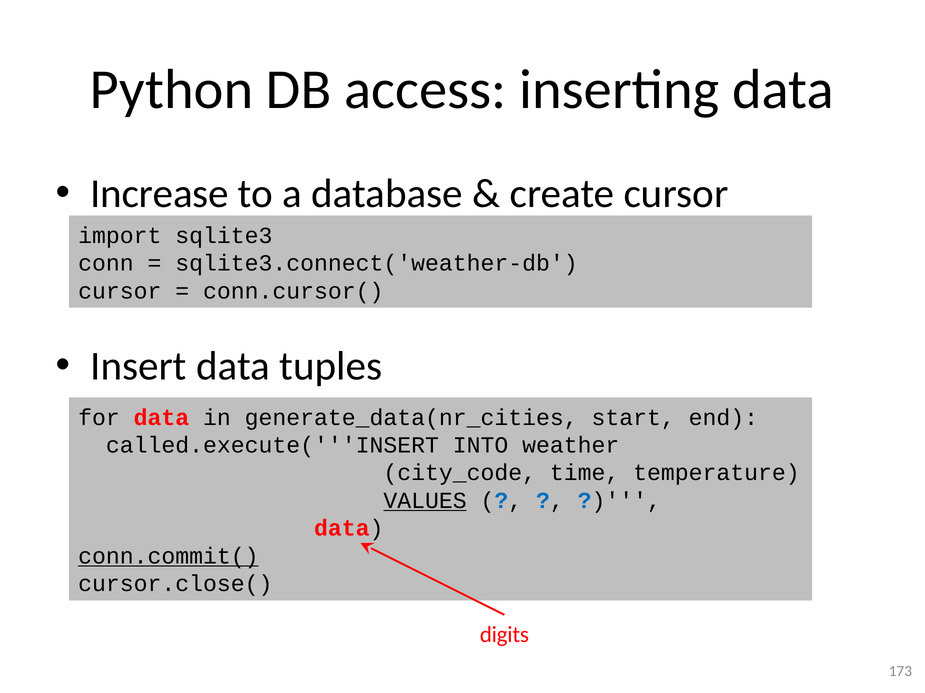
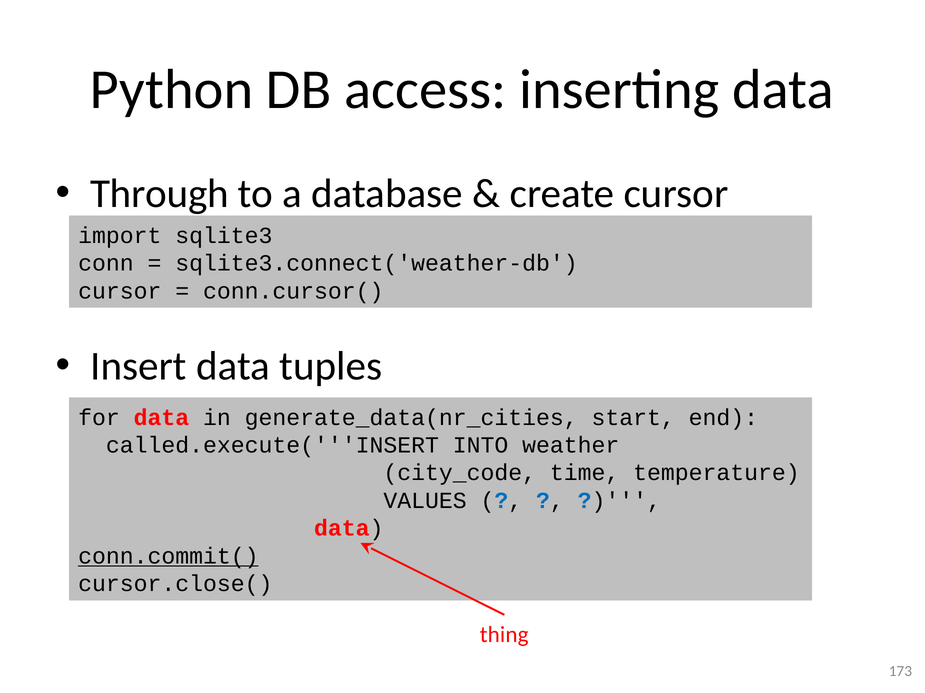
Increase: Increase -> Through (159, 194)
VALUES underline: present -> none (425, 501)
digits: digits -> thing (504, 635)
